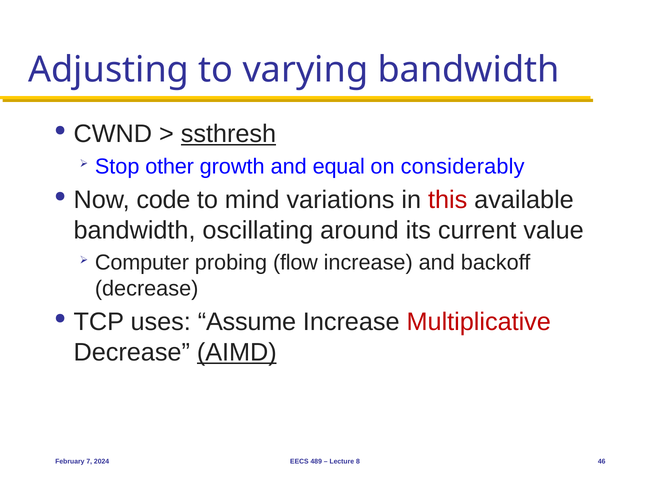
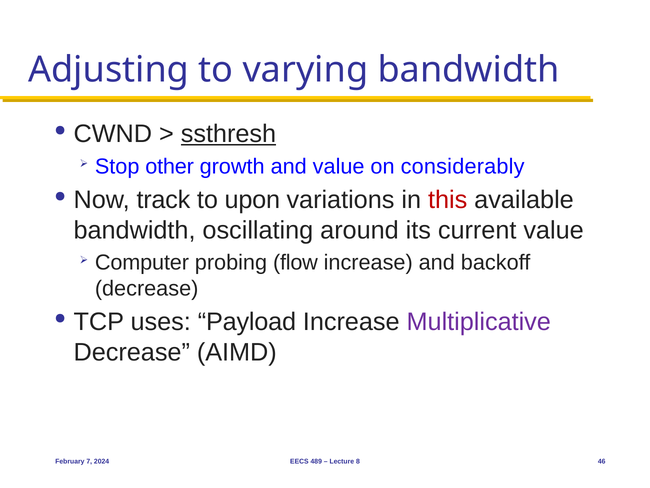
and equal: equal -> value (339, 166)
code: code -> track (163, 200)
mind: mind -> upon (252, 200)
Assume: Assume -> Payload (247, 322)
Multiplicative colour: red -> purple (479, 322)
AIMD underline: present -> none (237, 352)
